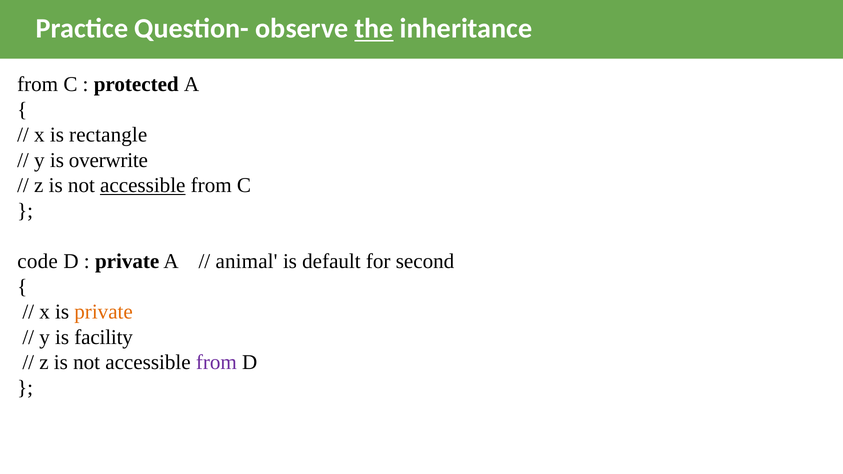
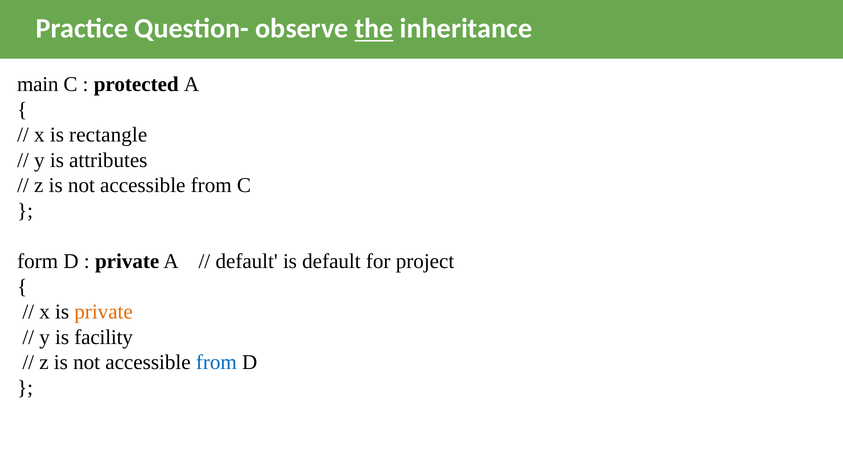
from: from -> main (38, 84)
overwrite: overwrite -> attributes (108, 160)
accessible underline: present -> none (143, 186)
code: code -> form (38, 261)
animal: animal -> default (247, 261)
second: second -> project (425, 261)
from colour: purple -> blue (216, 363)
